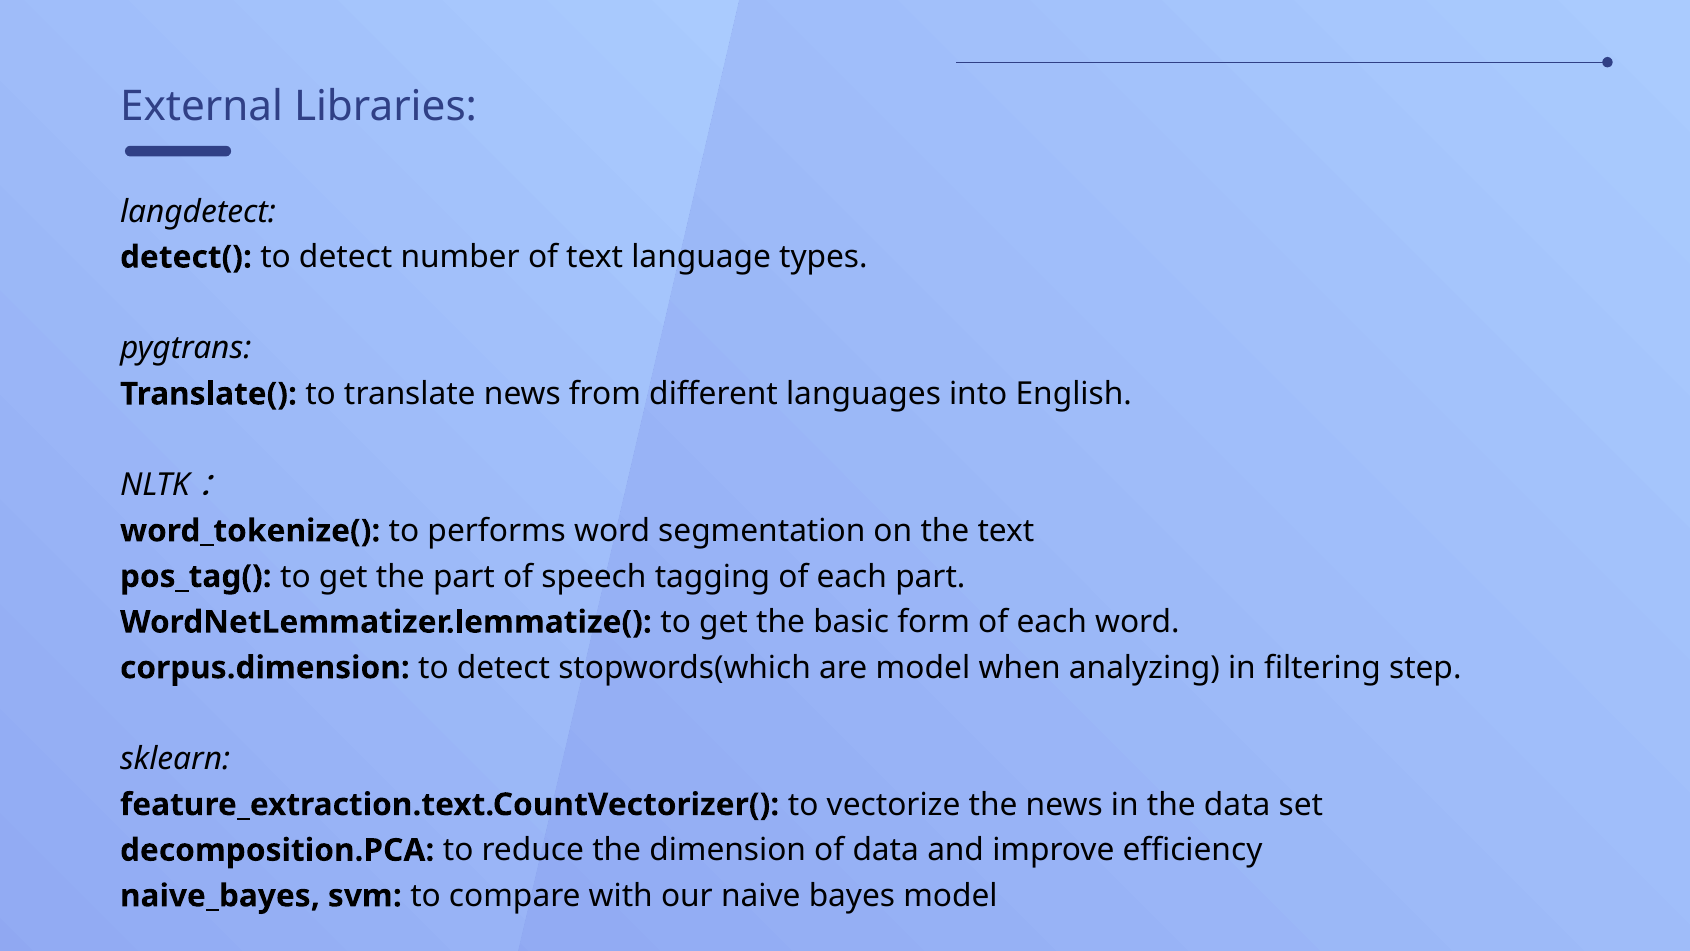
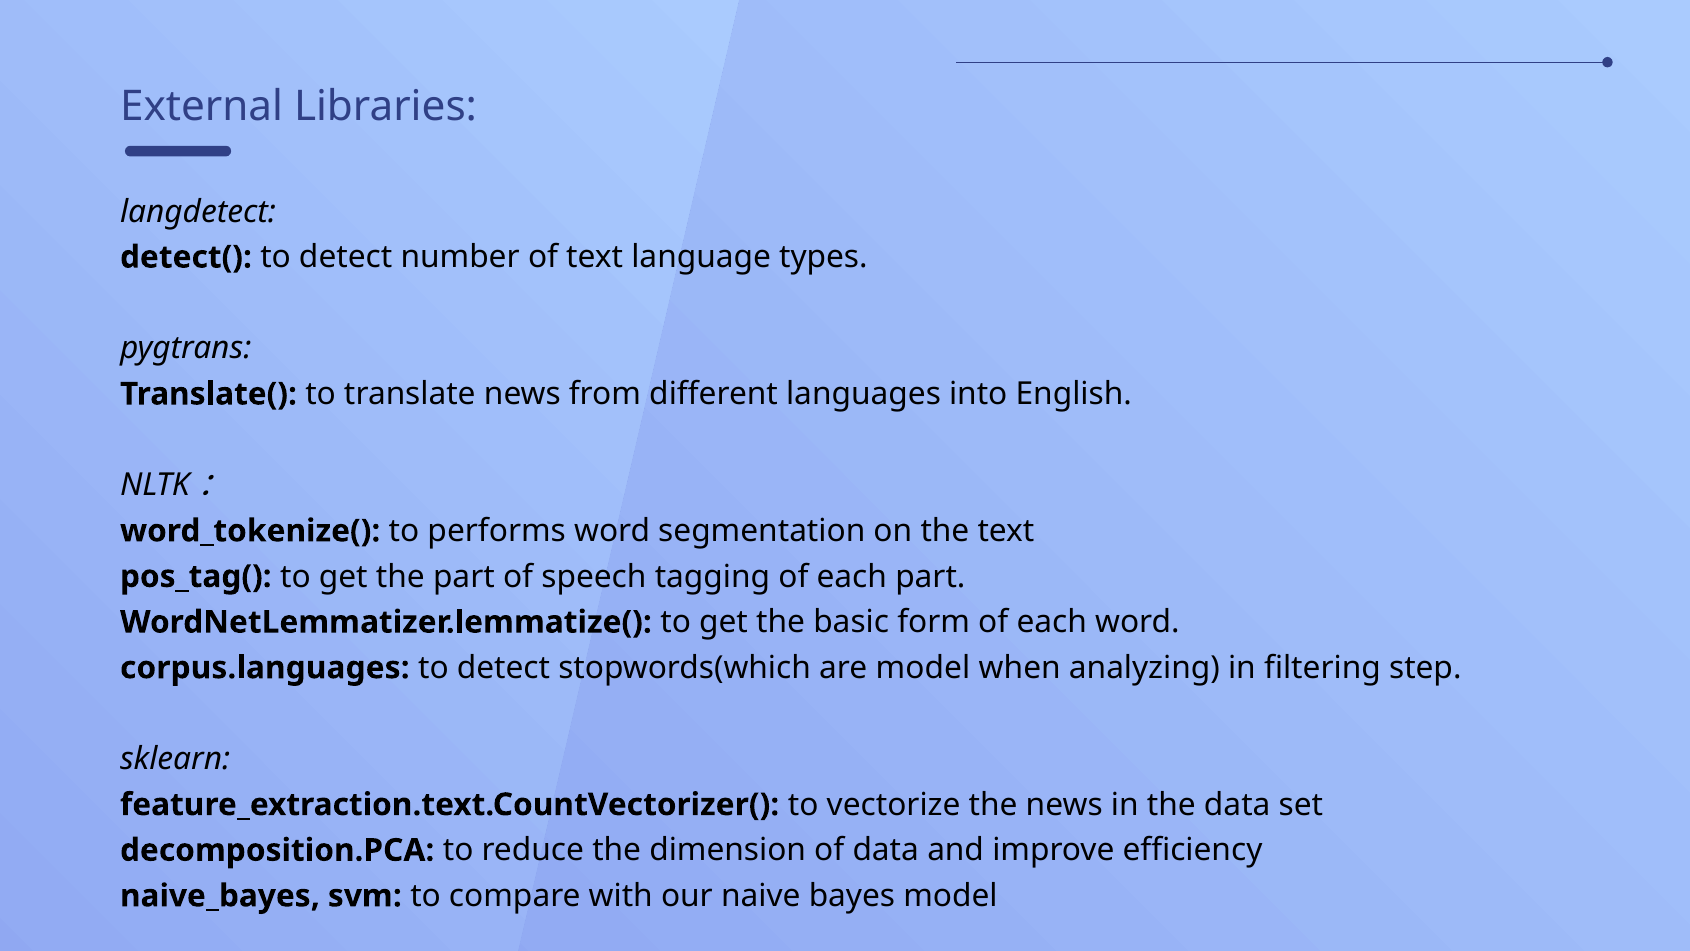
corpus.dimension: corpus.dimension -> corpus.languages (265, 668)
